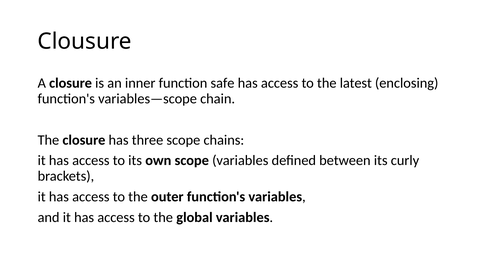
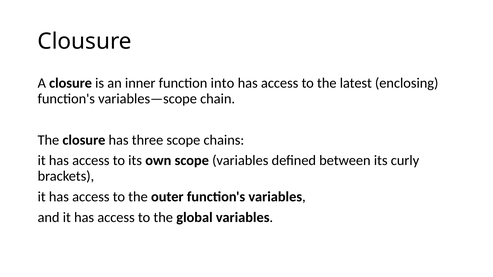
safe: safe -> into (222, 83)
